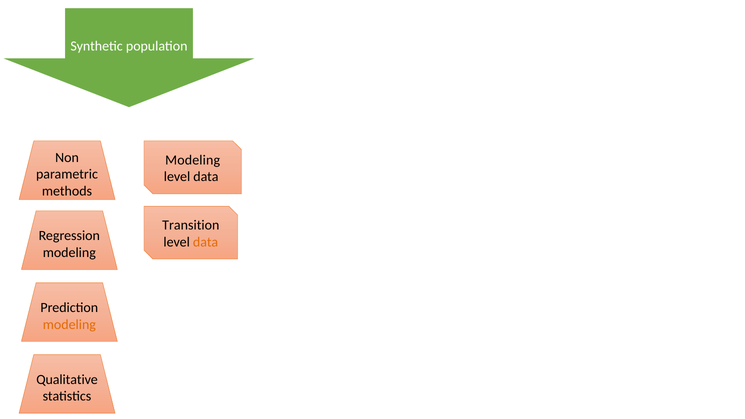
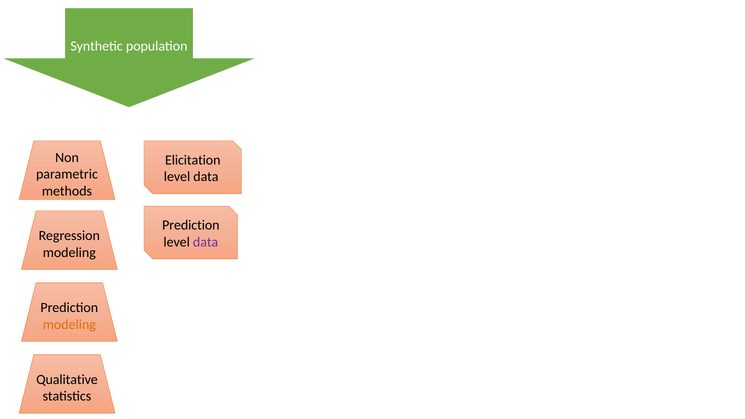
Modeling: Modeling -> Elicitation (193, 160)
Transition: Transition -> Prediction (191, 225)
data colour: orange -> purple (206, 242)
